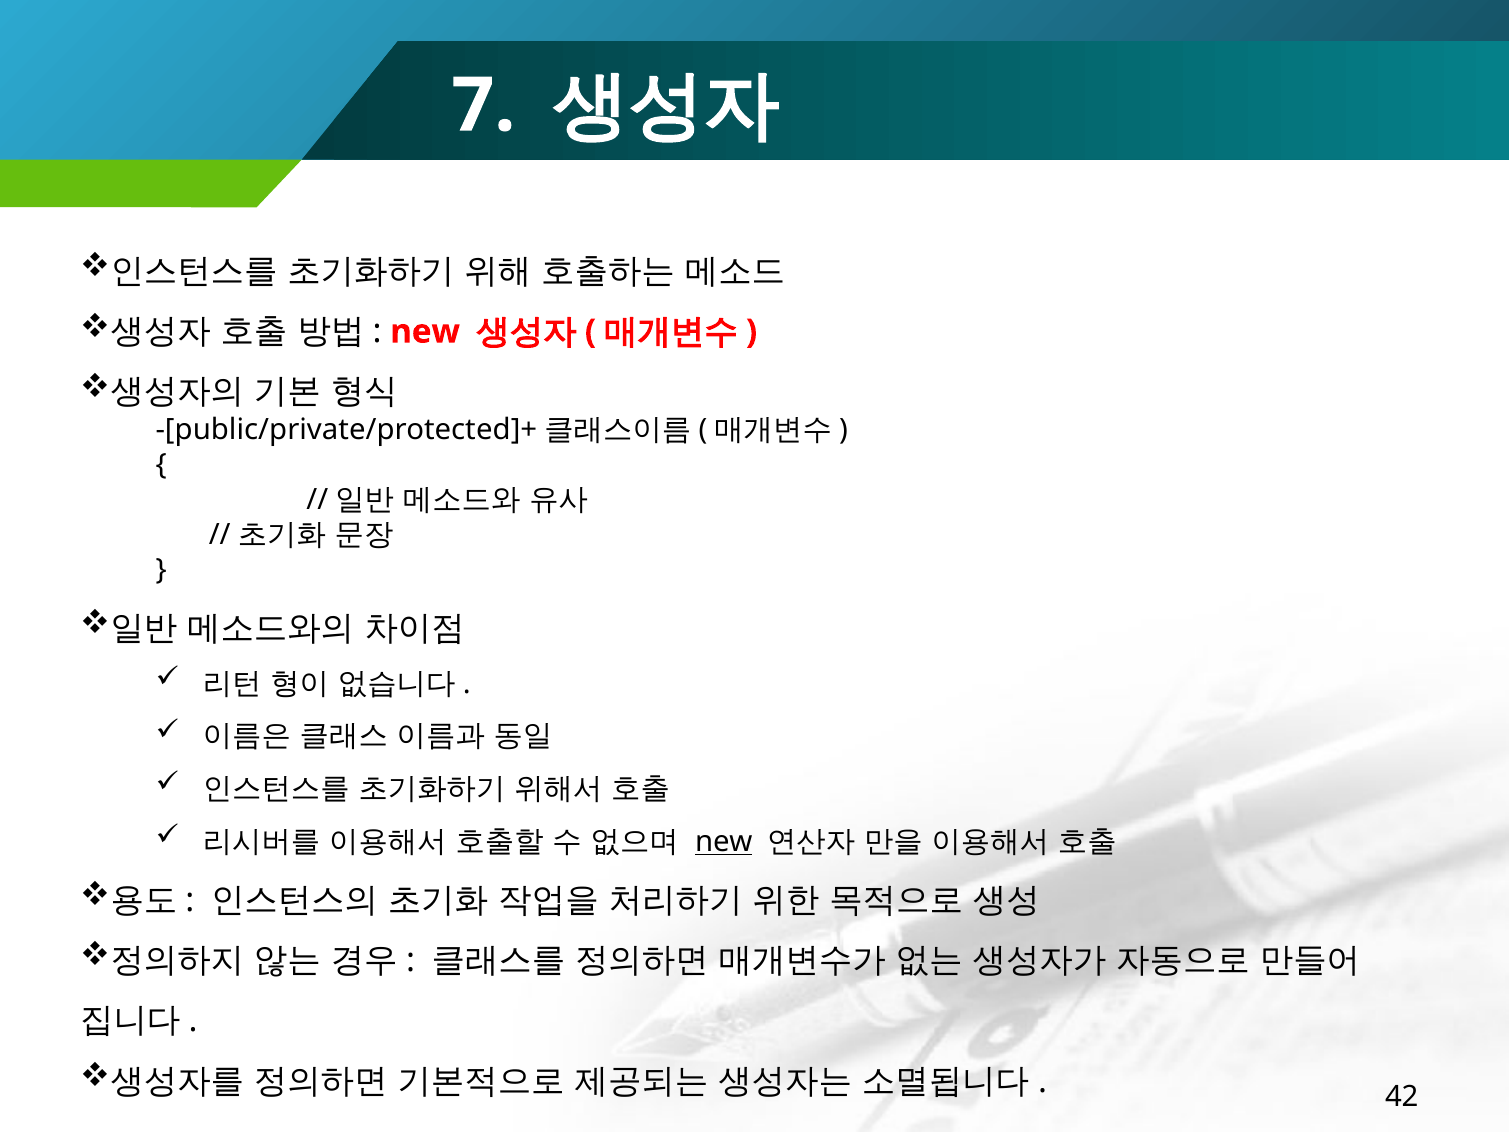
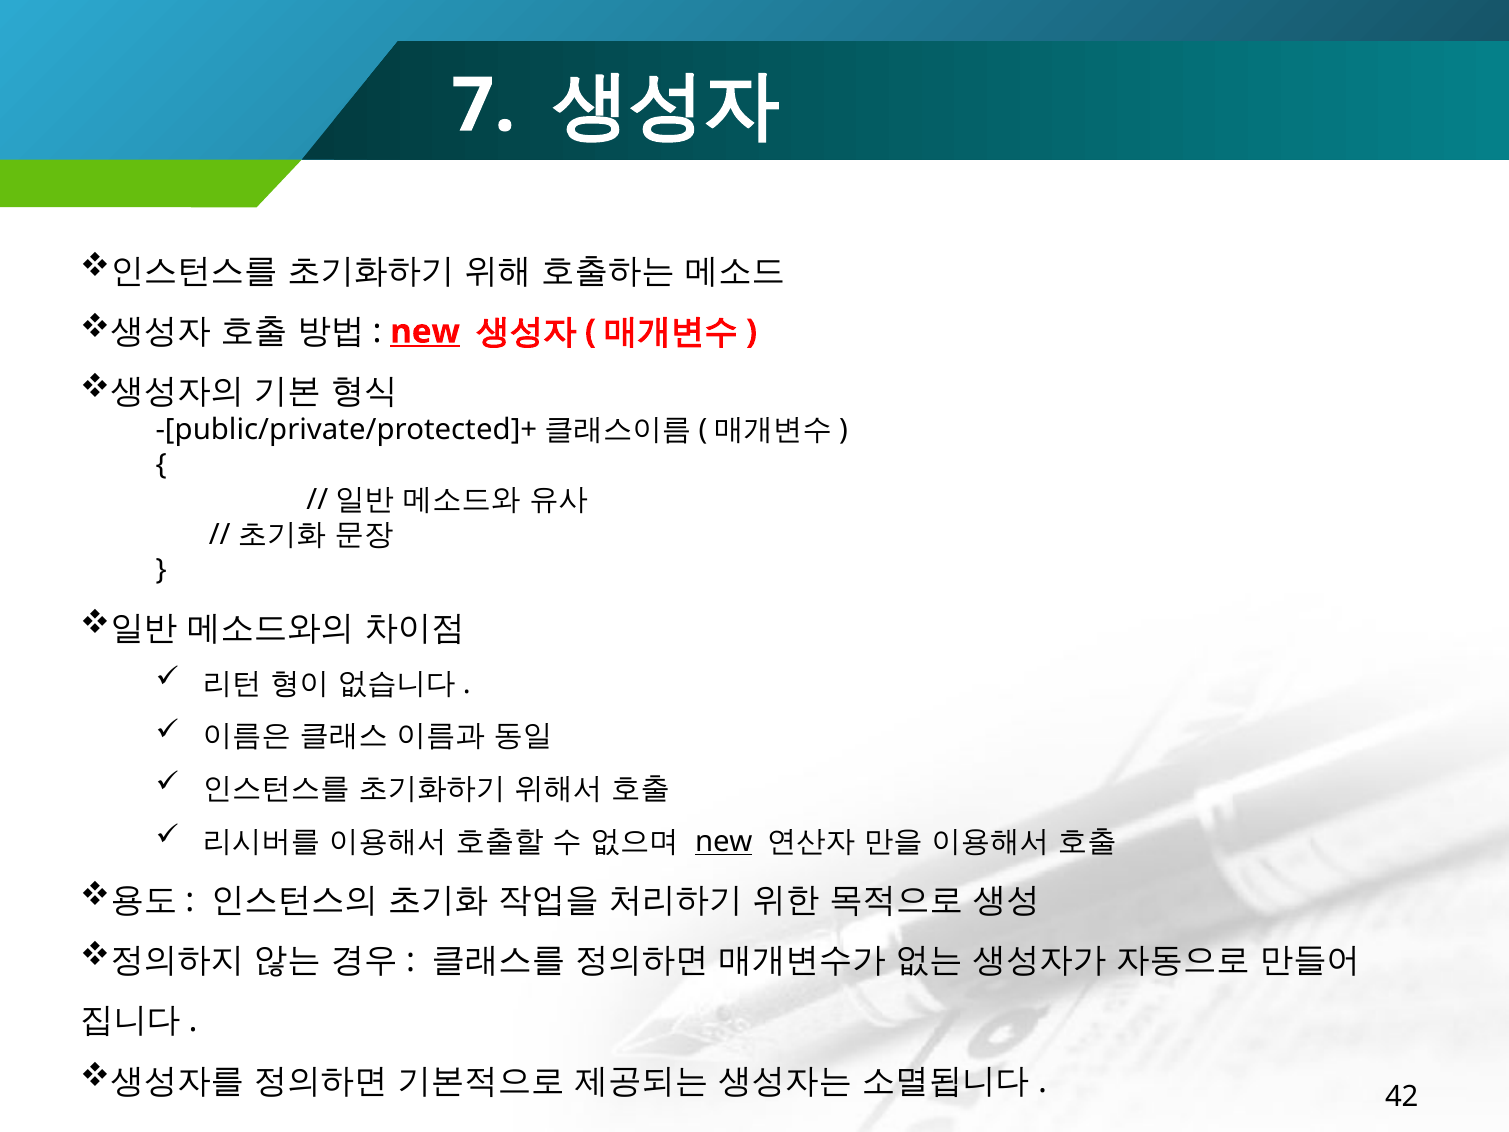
new underline: none -> present (425, 331)
